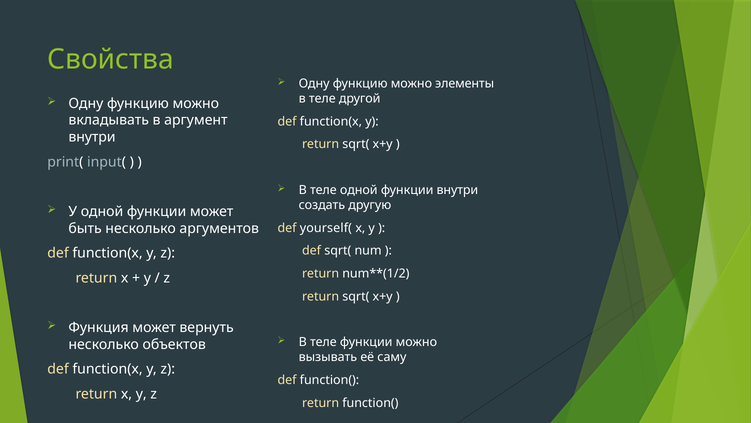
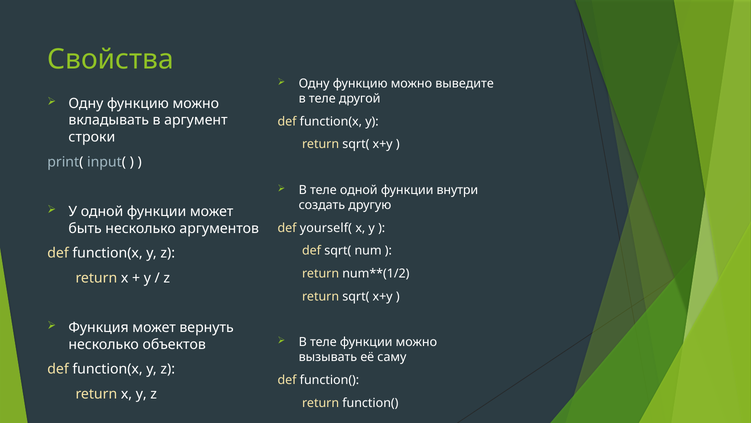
элементы: элементы -> выведите (465, 83)
внутри: внутри -> строки (92, 137)
